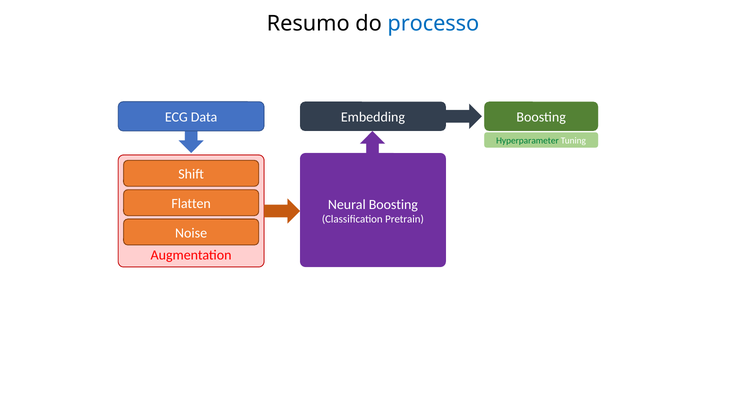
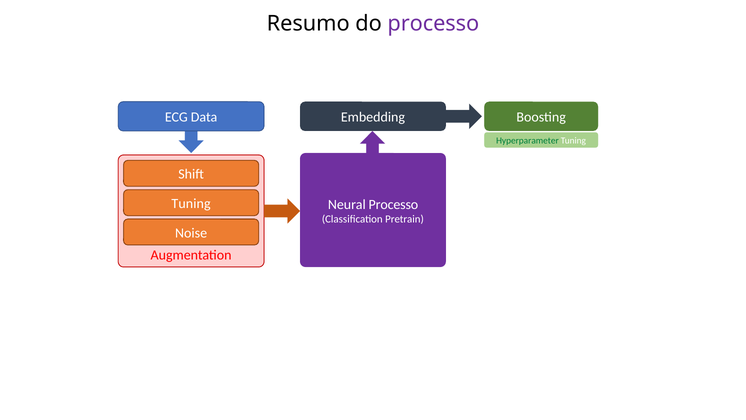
processo colour: blue -> purple (433, 23)
Flatten: Flatten -> Tuning (191, 203)
Neural Boosting: Boosting -> Processo (393, 204)
